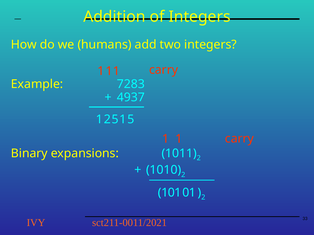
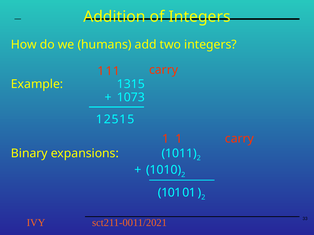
7283: 7283 -> 1315 (131, 84)
4937: 4937 -> 1073 (131, 97)
